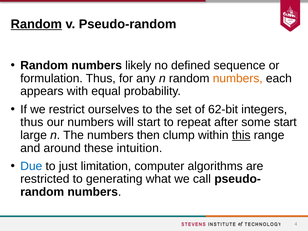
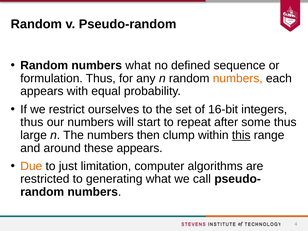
Random underline: present -> none (36, 24)
numbers likely: likely -> what (138, 65)
62-bit: 62-bit -> 16-bit (223, 109)
some start: start -> thus (285, 122)
these intuition: intuition -> appears (140, 148)
Due colour: blue -> orange (31, 166)
